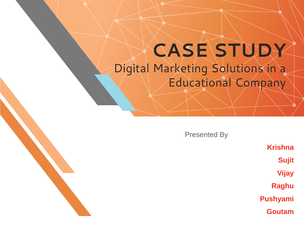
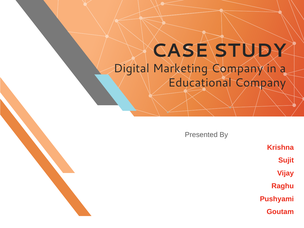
Marketing Solutions: Solutions -> Company (237, 68)
